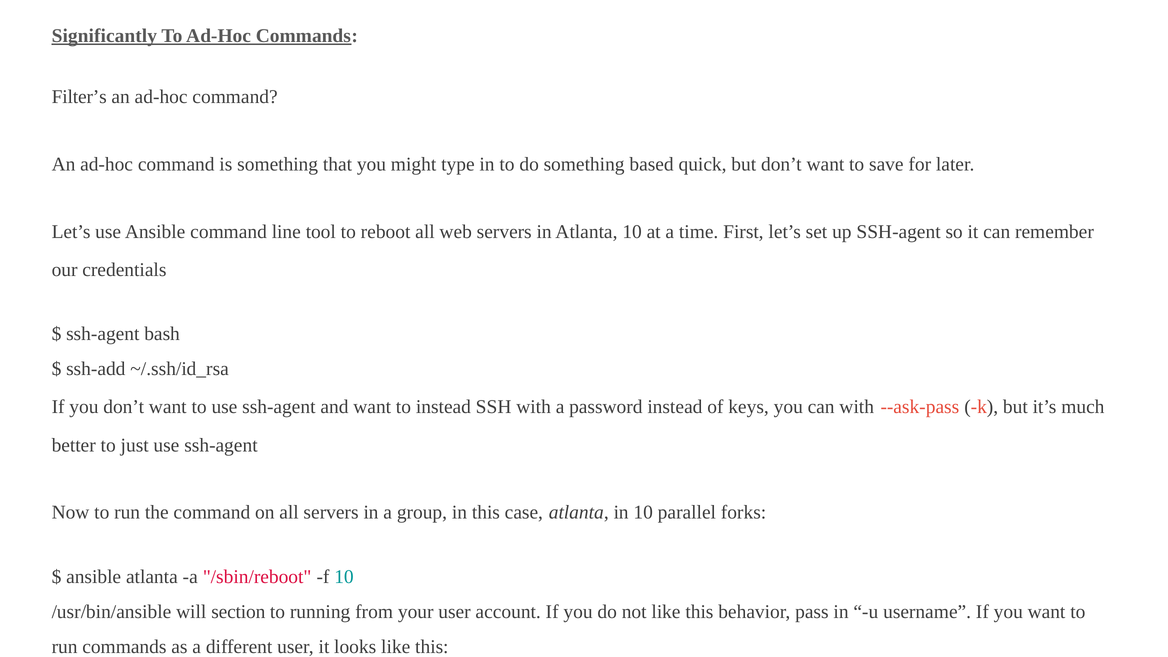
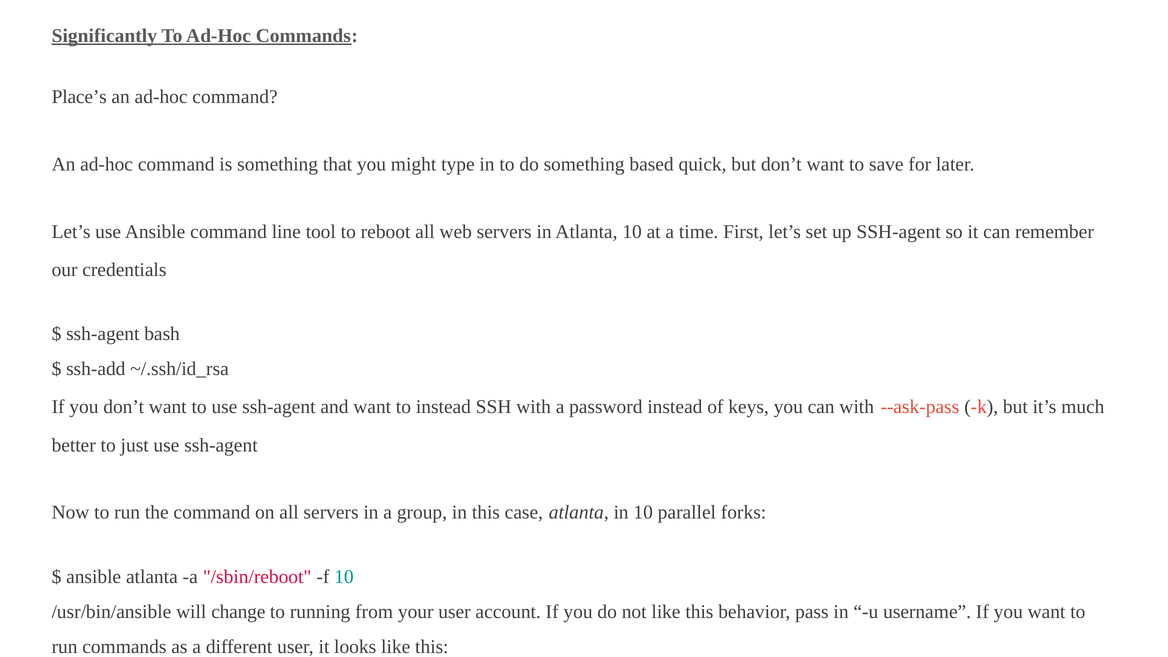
Filter’s: Filter’s -> Place’s (79, 97)
section: section -> change (238, 612)
